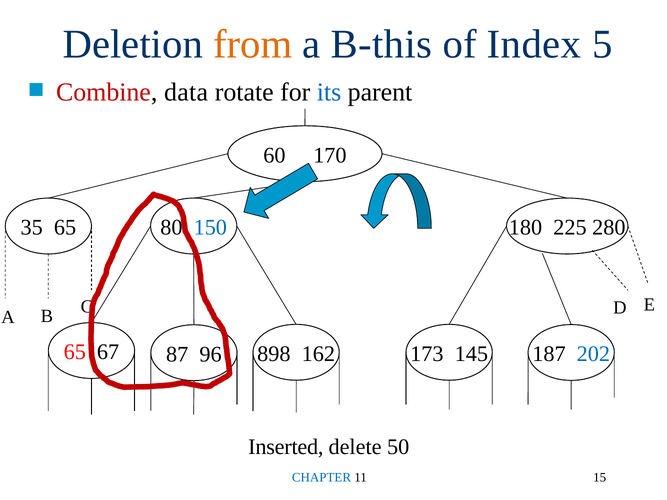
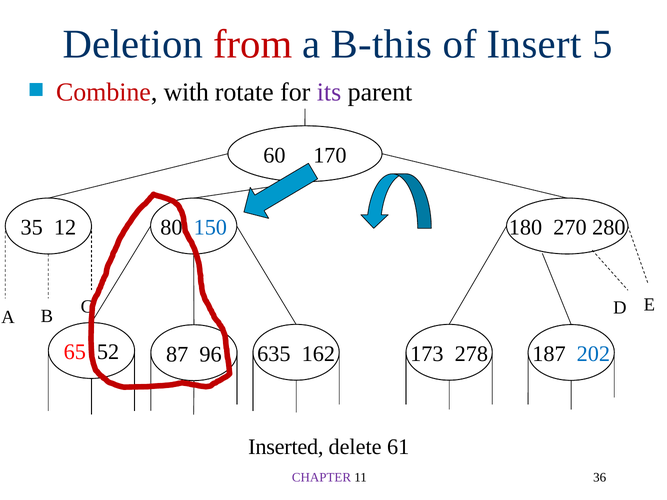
from colour: orange -> red (253, 45)
Index: Index -> Insert (534, 45)
data: data -> with (186, 92)
its colour: blue -> purple (329, 92)
35 65: 65 -> 12 (65, 228)
225: 225 -> 270 (570, 228)
67: 67 -> 52 (108, 352)
898: 898 -> 635 (274, 354)
145: 145 -> 278 (471, 354)
50: 50 -> 61 (398, 447)
CHAPTER colour: blue -> purple (321, 478)
15: 15 -> 36 (600, 478)
